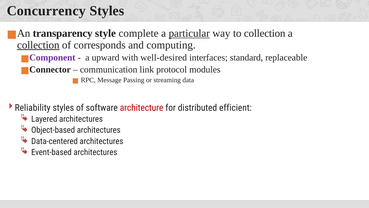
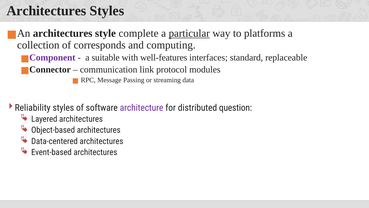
Concurrency: Concurrency -> Architectures (46, 11)
An transparency: transparency -> architectures (63, 33)
to collection: collection -> platforms (265, 33)
collection underline: present -> none (38, 45)
upward: upward -> suitable (106, 58)
well-desired: well-desired -> well-features (164, 58)
architecture colour: red -> purple (142, 108)
efficient: efficient -> question (236, 108)
